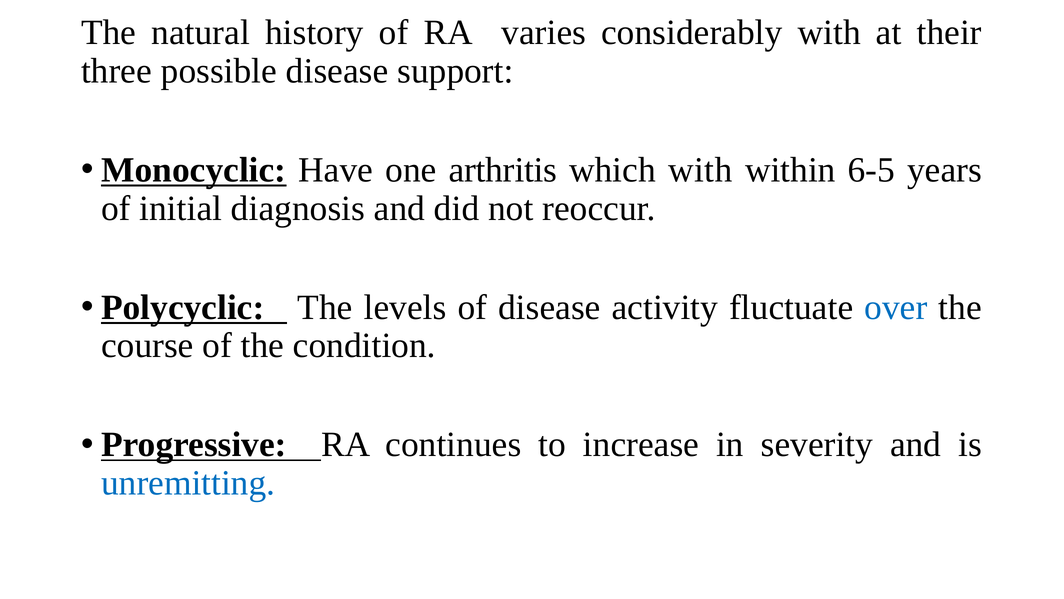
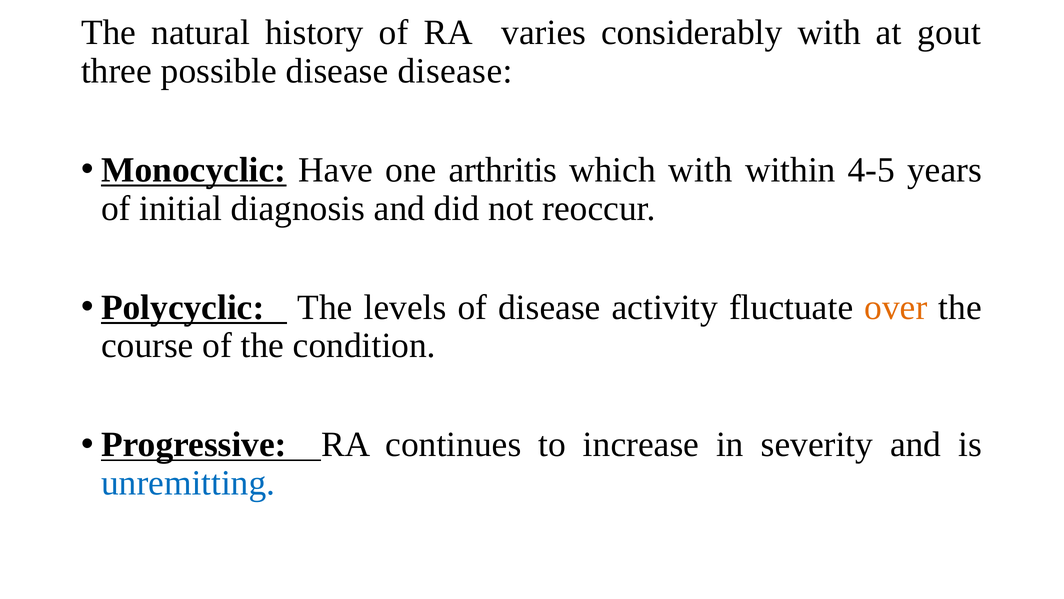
their: their -> gout (949, 33)
disease support: support -> disease (455, 71)
6-5: 6-5 -> 4-5 (871, 170)
over colour: blue -> orange (896, 307)
